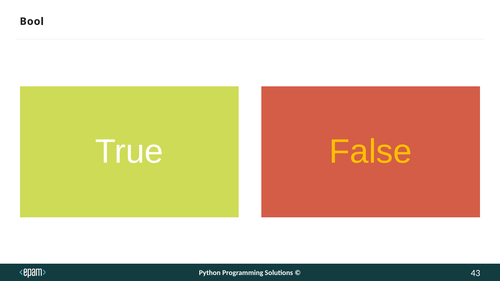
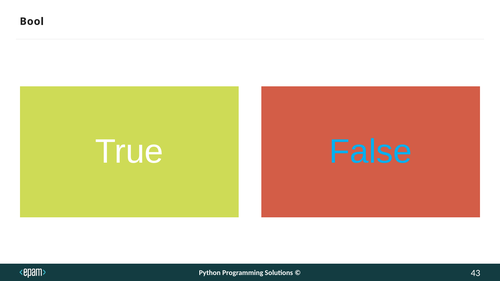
False colour: yellow -> light blue (371, 152)
